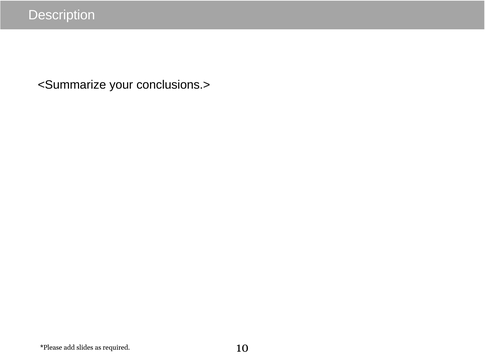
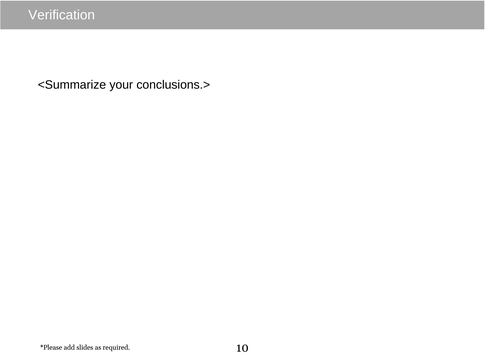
Description: Description -> Verification (62, 15)
